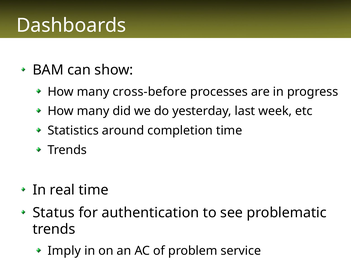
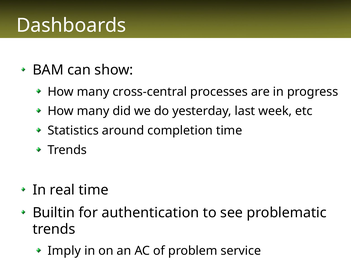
cross-before: cross-before -> cross-central (150, 92)
Status: Status -> Builtin (54, 213)
